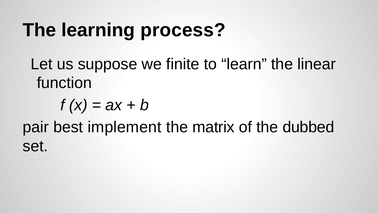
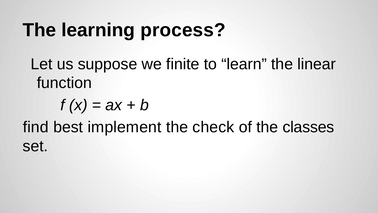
pair: pair -> find (36, 127)
matrix: matrix -> check (213, 127)
dubbed: dubbed -> classes (308, 127)
